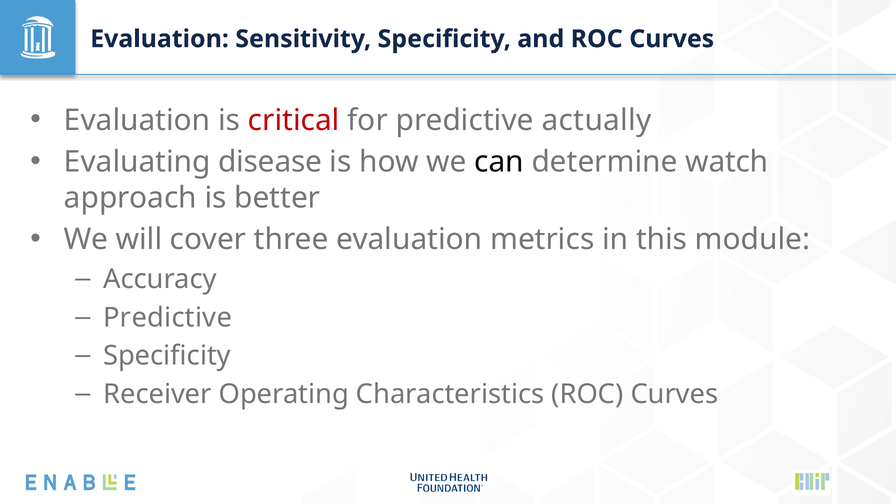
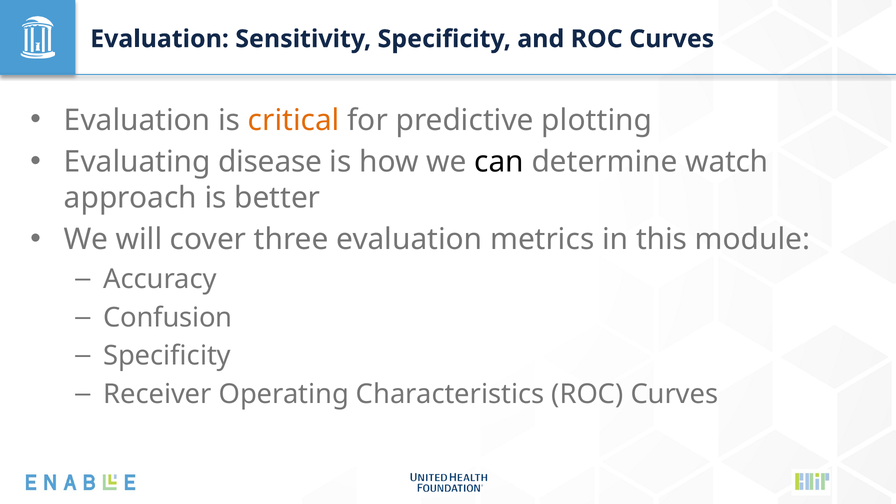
critical colour: red -> orange (294, 120)
actually: actually -> plotting (597, 120)
Predictive: Predictive -> Confusion (168, 318)
